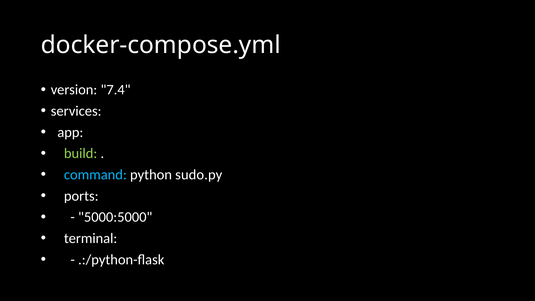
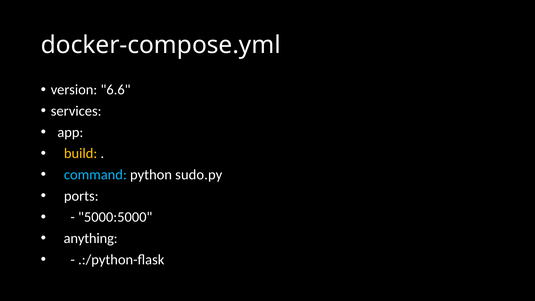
7.4: 7.4 -> 6.6 (116, 90)
build colour: light green -> yellow (81, 153)
terminal: terminal -> anything (91, 238)
